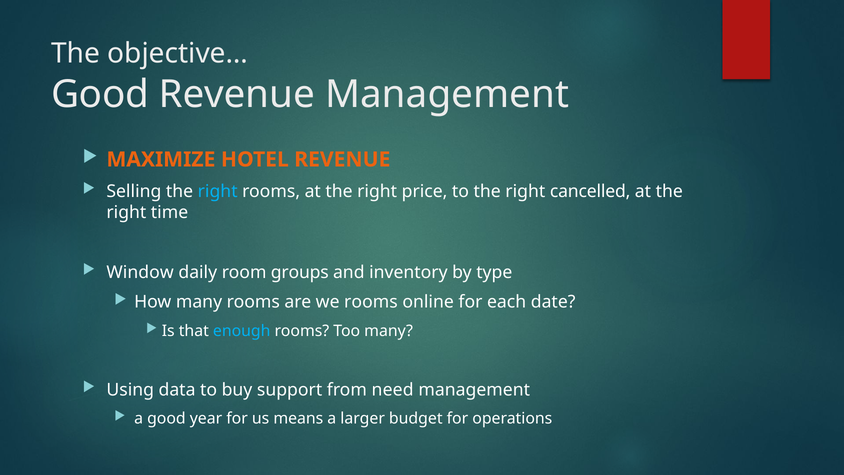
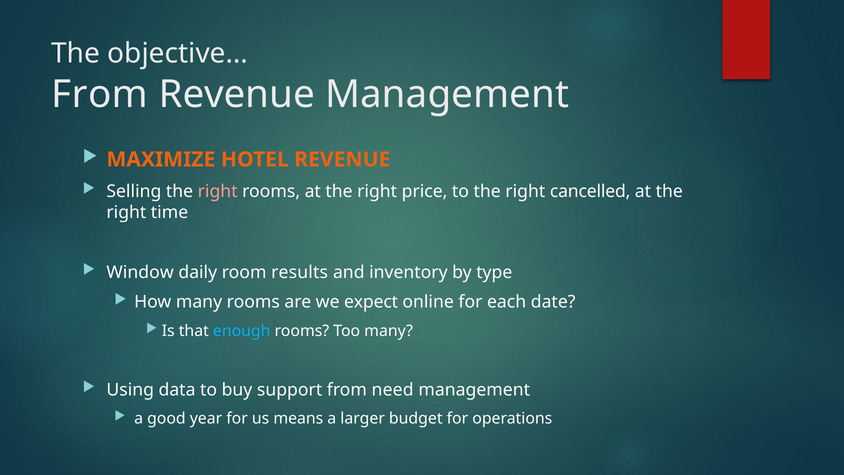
Good: Good -> From (100, 94)
right colour: light blue -> pink (218, 191)
groups: groups -> results (300, 272)
we rooms: rooms -> expect (371, 302)
